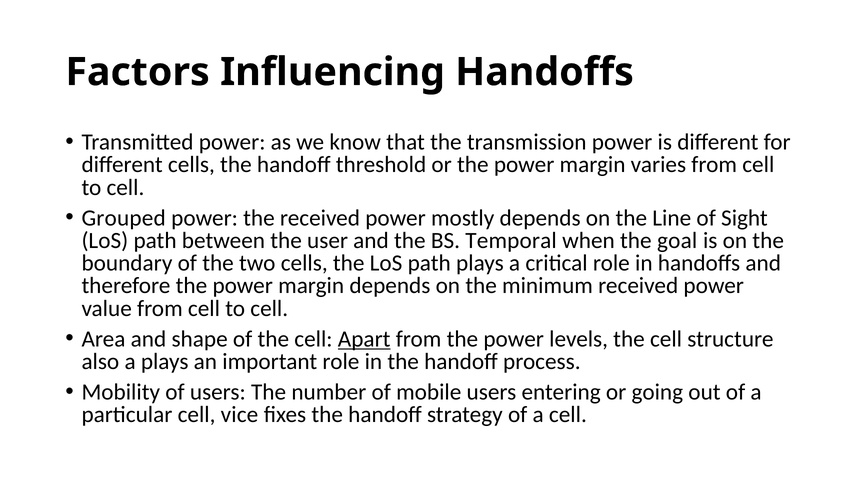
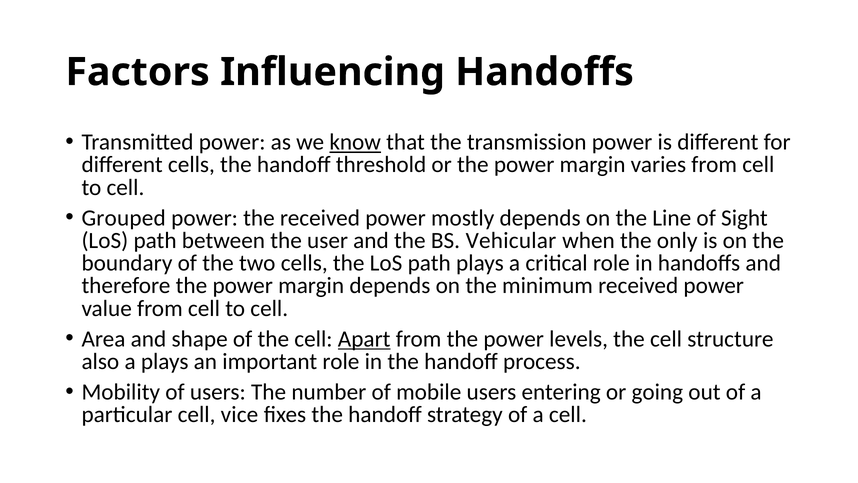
know underline: none -> present (355, 142)
Temporal: Temporal -> Vehicular (511, 240)
goal: goal -> only (677, 240)
